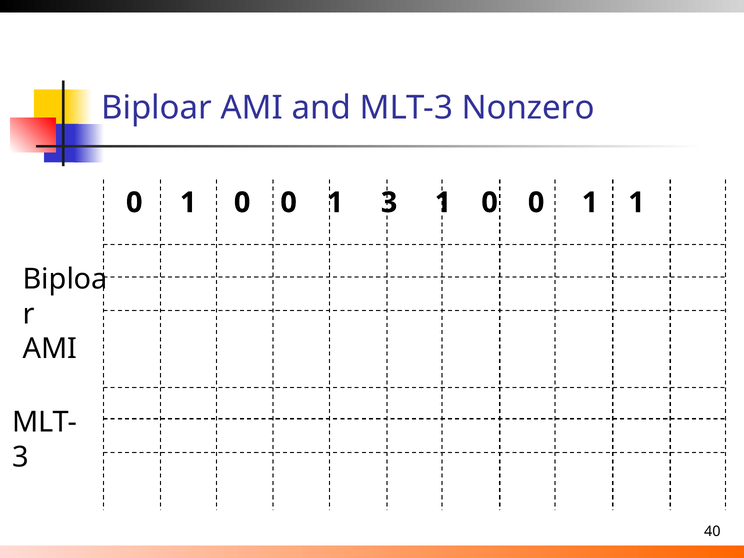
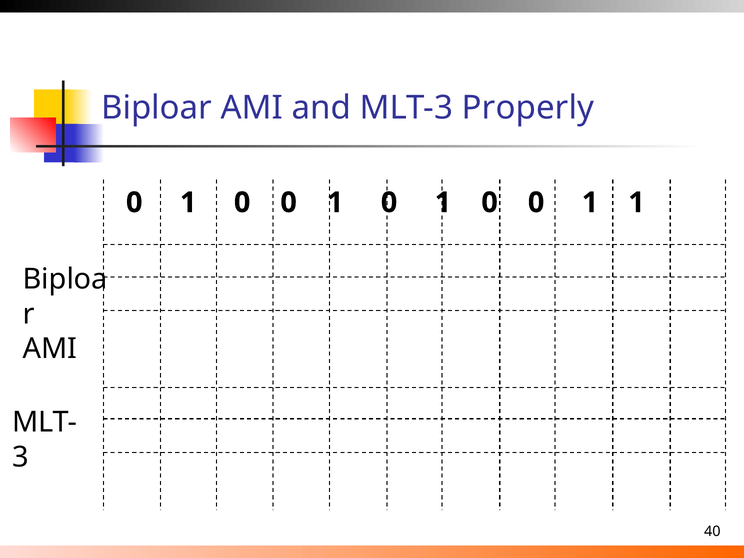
Nonzero: Nonzero -> Properly (528, 108)
0 0 1 3: 3 -> 0 (389, 203)
